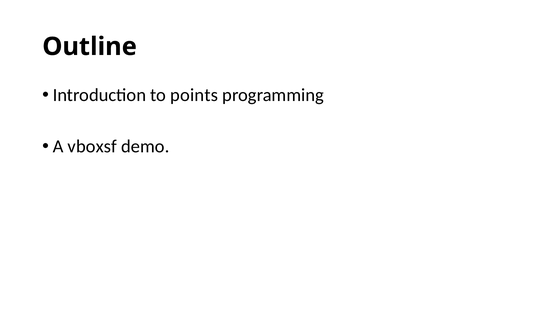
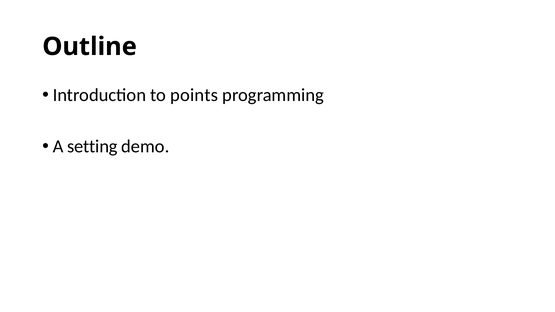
vboxsf: vboxsf -> setting (92, 147)
